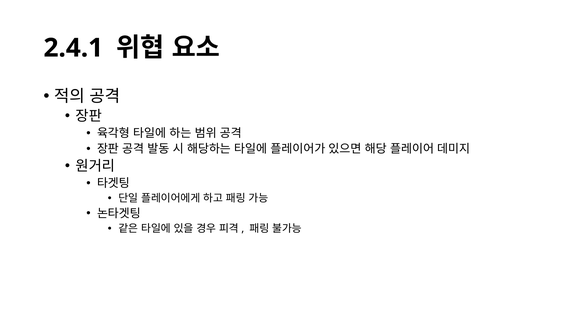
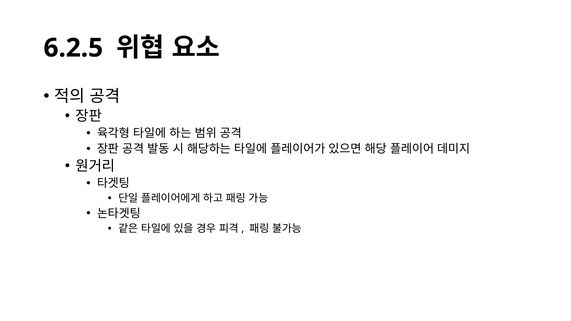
2.4.1: 2.4.1 -> 6.2.5 (73, 48)
